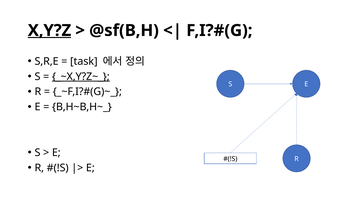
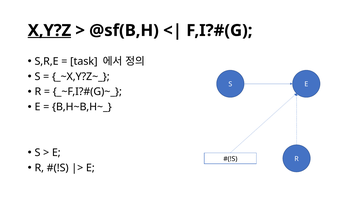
_~X,Y?Z~_ underline: present -> none (81, 77)
